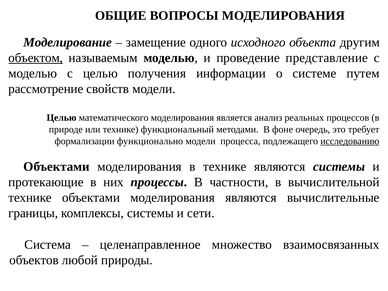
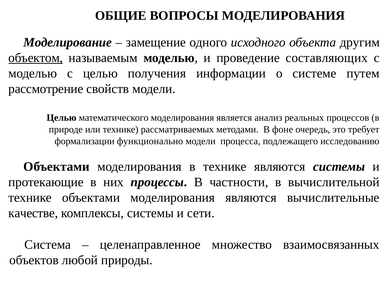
представление: представление -> составляющих (327, 58)
функциональный: функциональный -> рассматриваемых (177, 129)
исследованию underline: present -> none (350, 141)
границы: границы -> качестве (33, 213)
